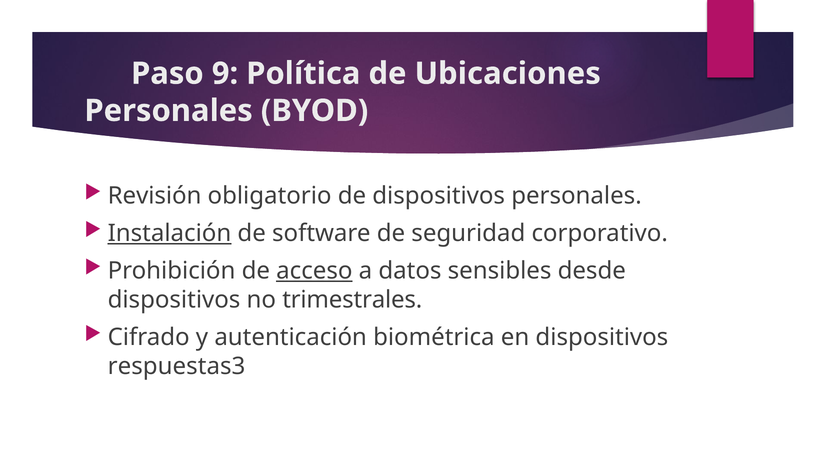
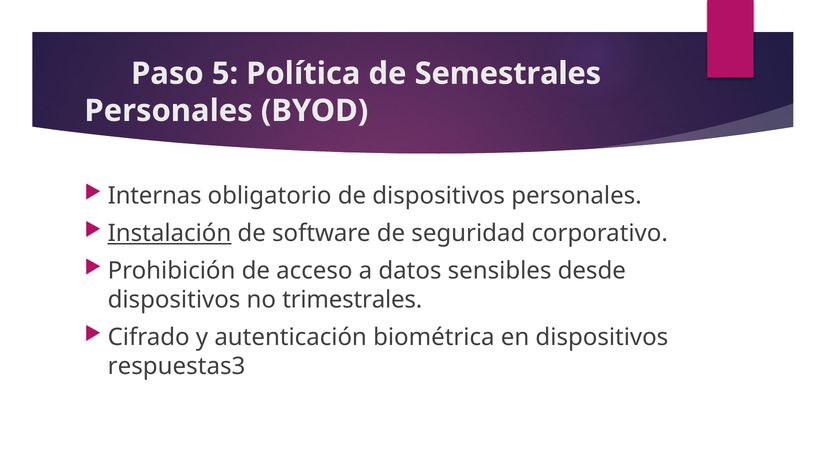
9: 9 -> 5 (225, 73)
Ubicaciones: Ubicaciones -> Semestrales (508, 73)
Revisión: Revisión -> Internas (155, 196)
acceso underline: present -> none (314, 271)
